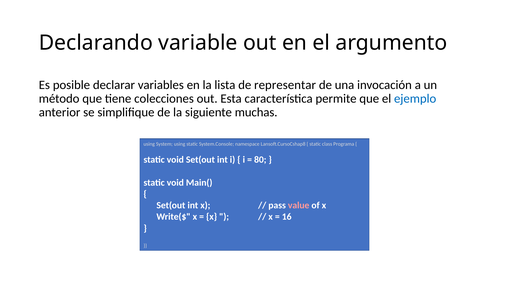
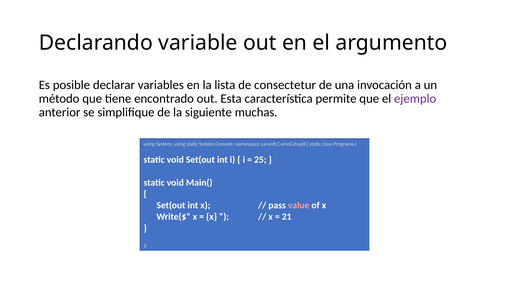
representar: representar -> consectetur (285, 85)
colecciones: colecciones -> encontrado (164, 99)
ejemplo colour: blue -> purple (415, 99)
80: 80 -> 25 (260, 160)
16: 16 -> 21 (287, 217)
